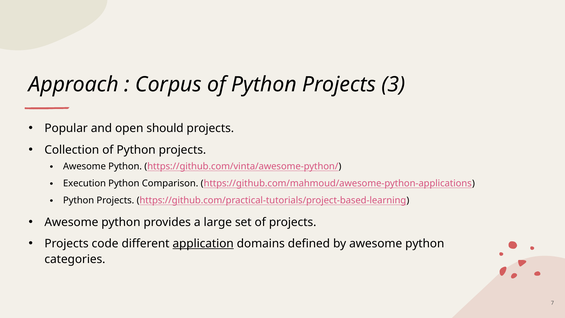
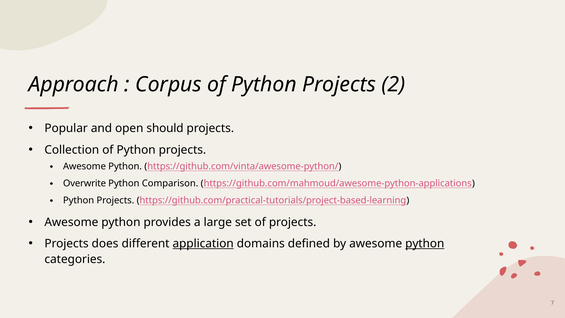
3: 3 -> 2 (393, 85)
Execution: Execution -> Overwrite (85, 183)
code: code -> does (105, 244)
python underline: none -> present (425, 244)
